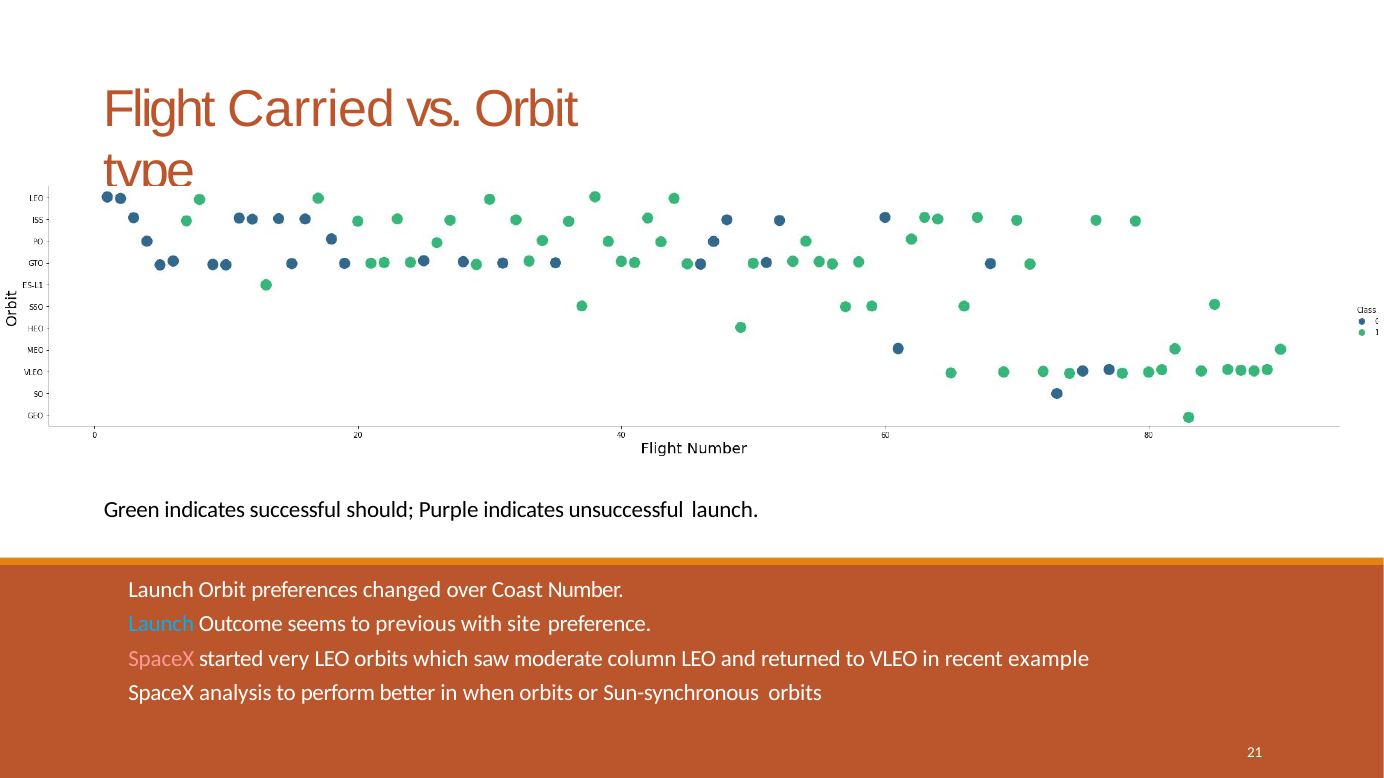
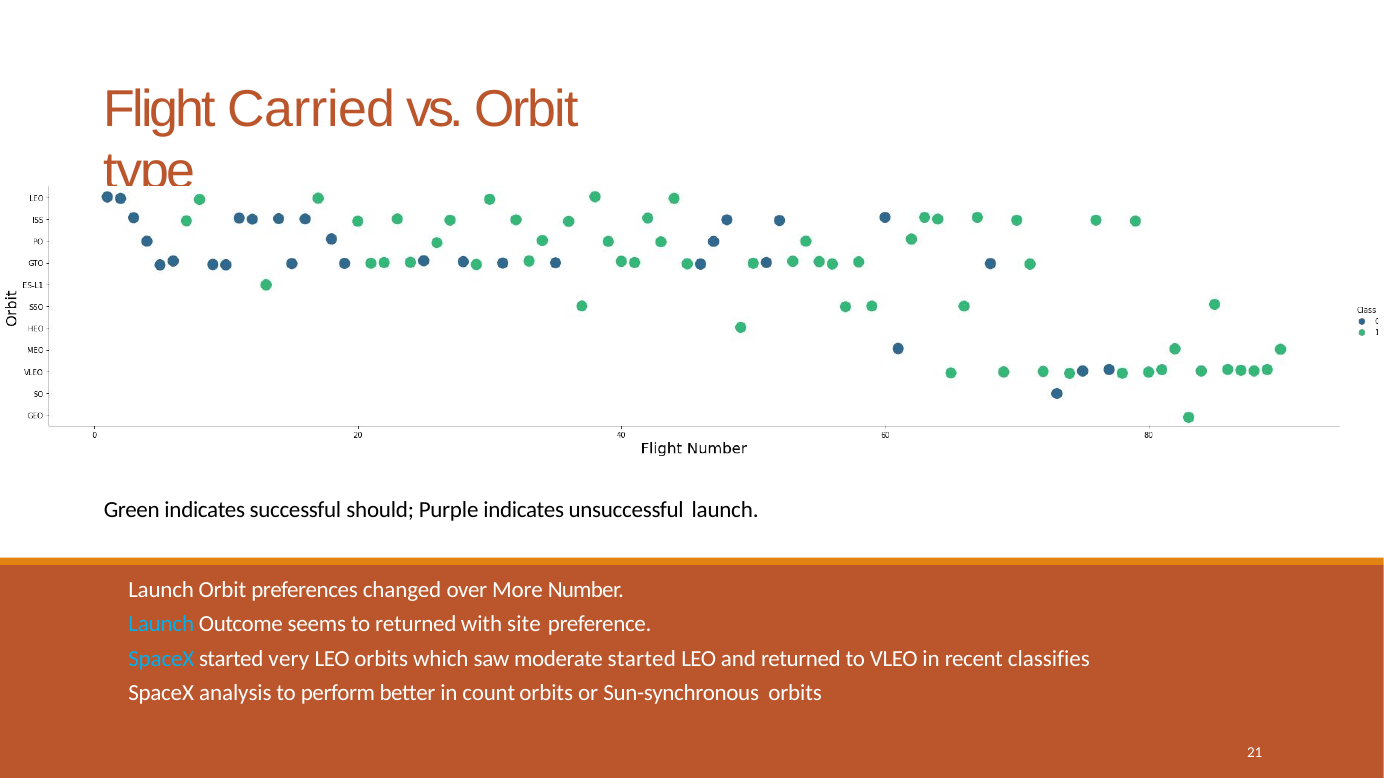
Coast: Coast -> More (517, 591)
to previous: previous -> returned (416, 624)
SpaceX colour: pink -> light blue (161, 660)
moderate column: column -> started (642, 660)
example: example -> classifies (1049, 660)
when: when -> count (489, 693)
